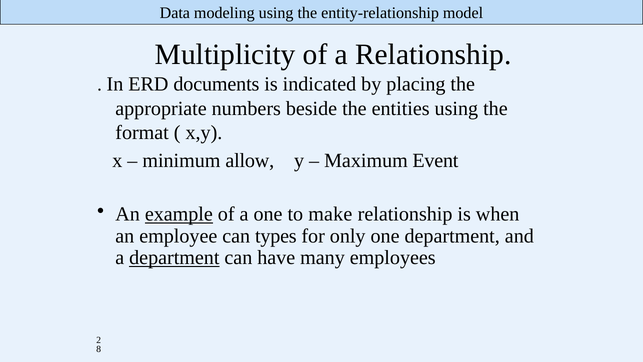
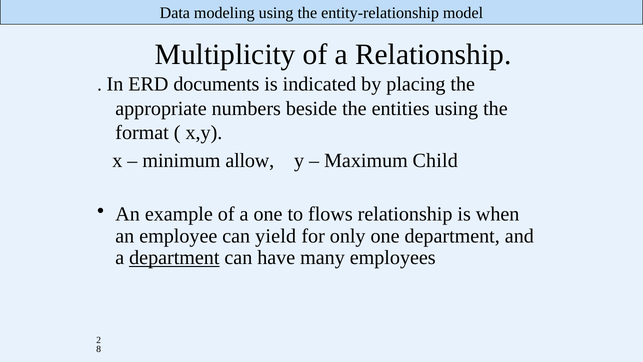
Event: Event -> Child (435, 161)
example underline: present -> none (179, 214)
make: make -> flows (330, 214)
types: types -> yield (276, 236)
